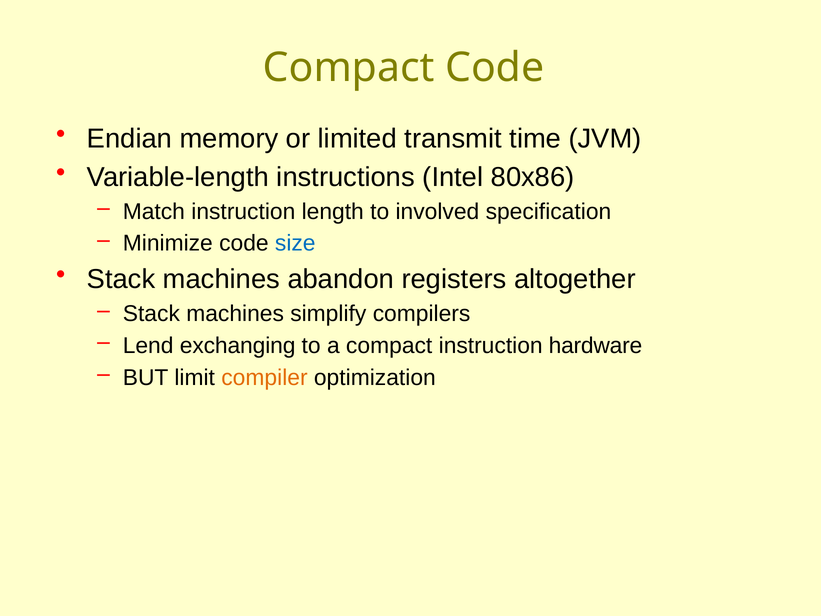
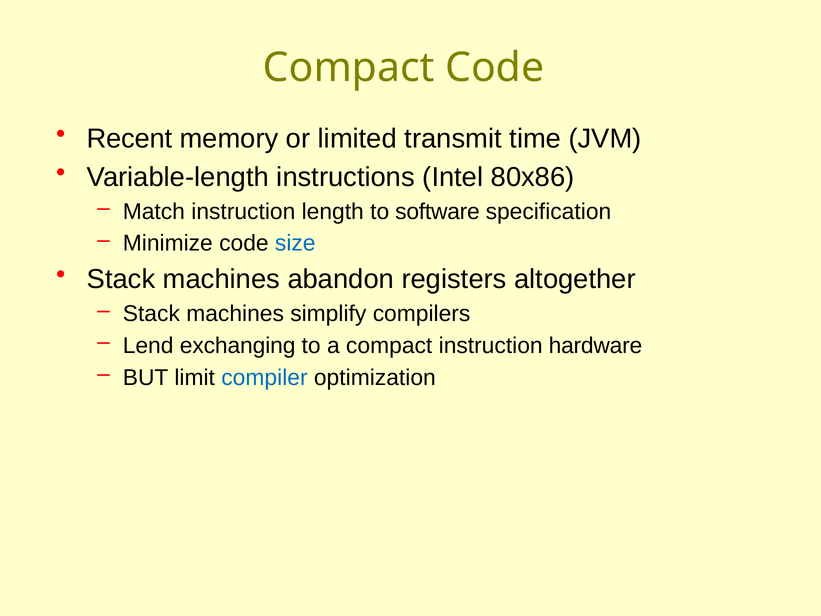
Endian: Endian -> Recent (130, 139)
involved: involved -> software (438, 211)
compiler colour: orange -> blue (264, 377)
